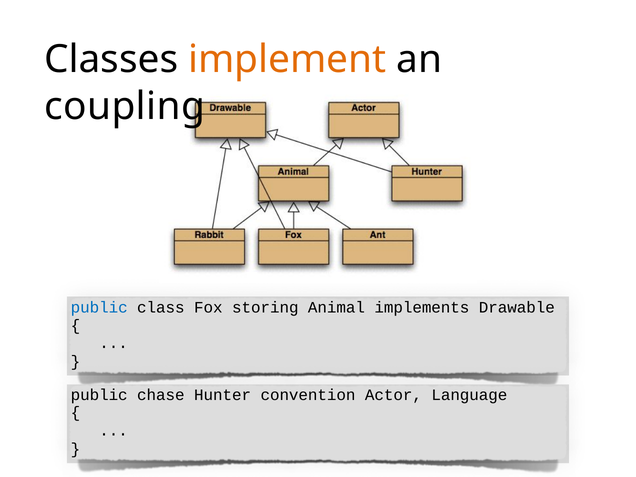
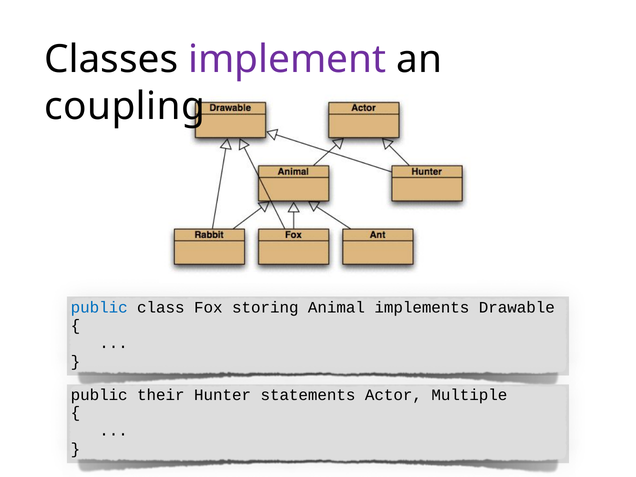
implement colour: orange -> purple (287, 60)
chase: chase -> their (161, 395)
convention: convention -> statements (308, 395)
Language: Language -> Multiple (469, 395)
